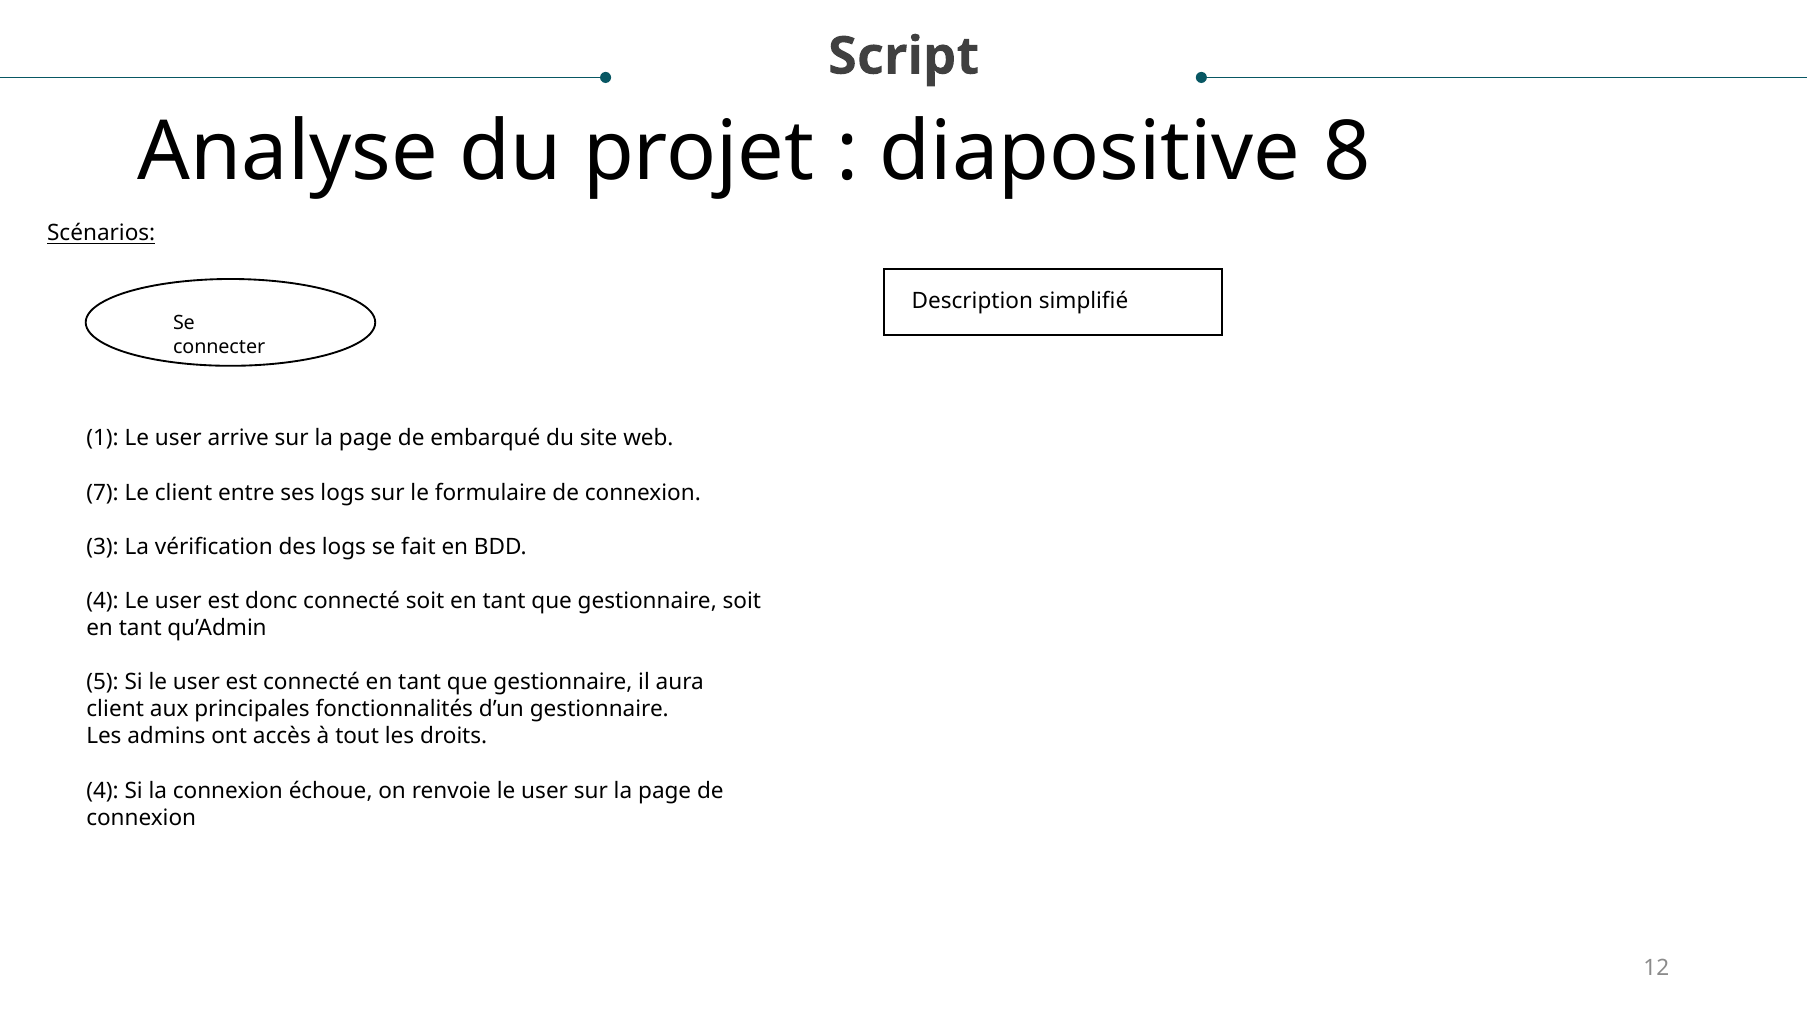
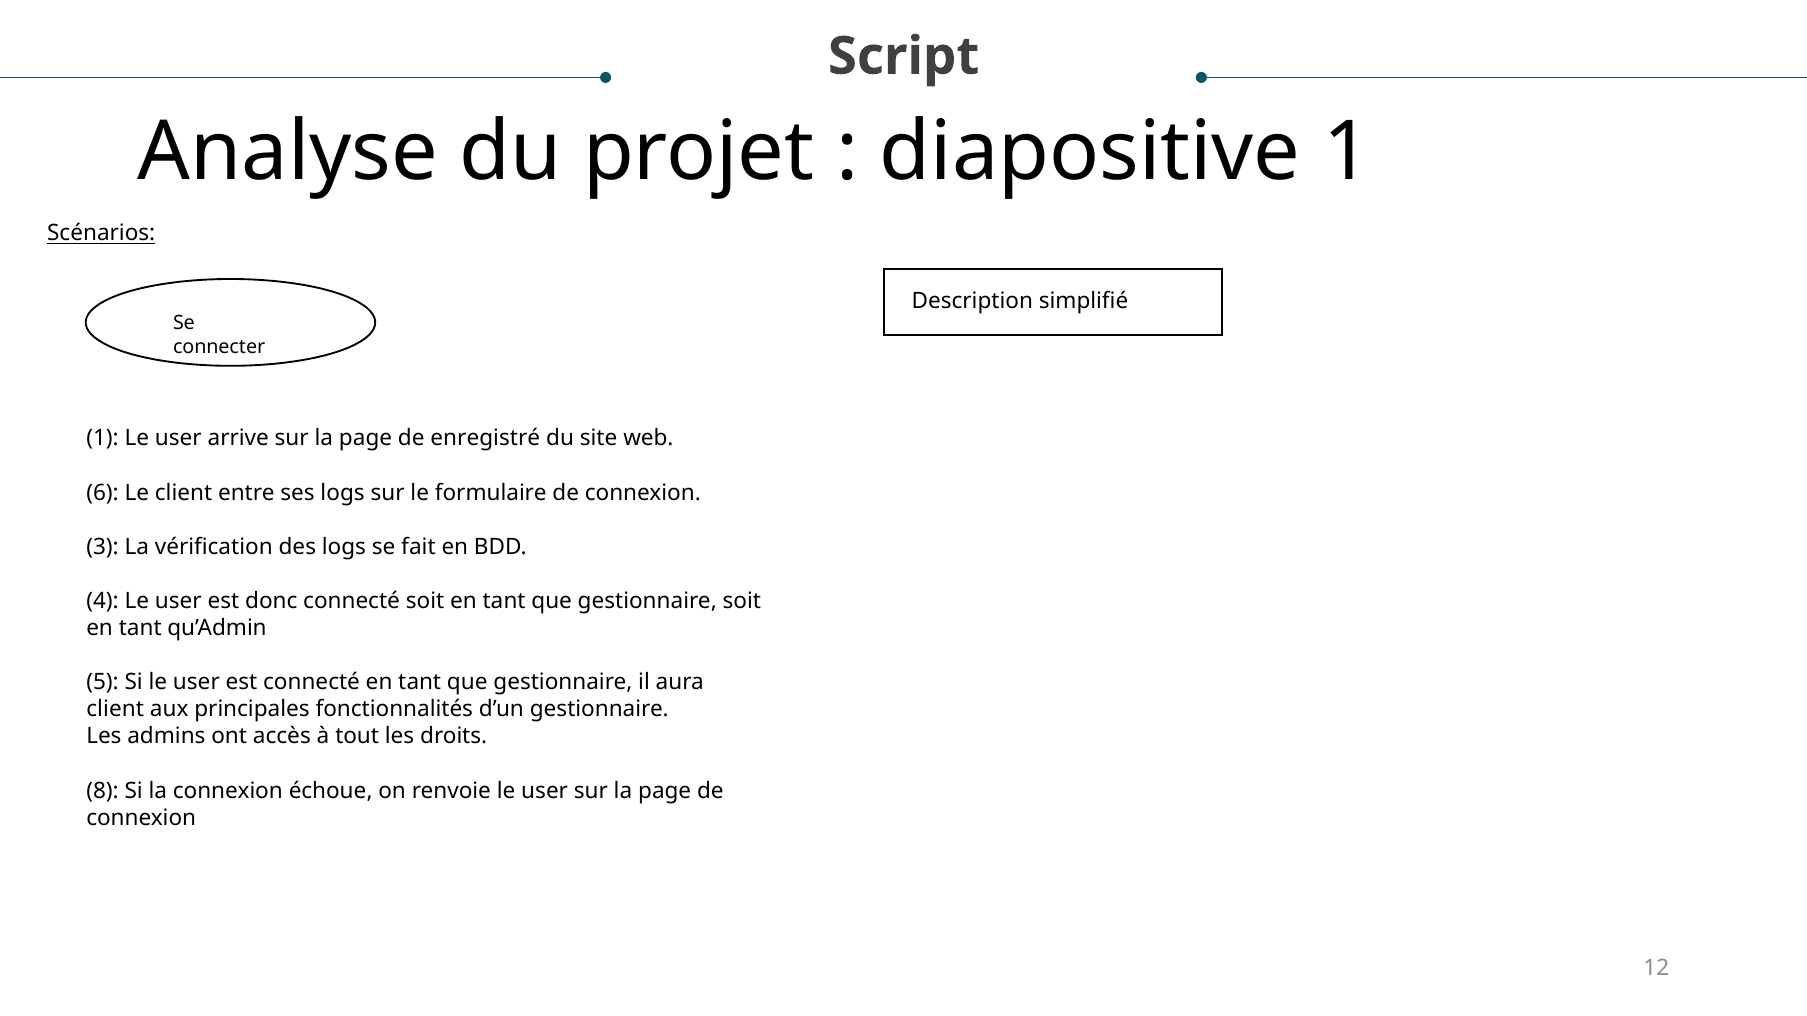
diapositive 8: 8 -> 1 (1347, 152)
embarqué: embarqué -> enregistré (485, 439)
7: 7 -> 6 (103, 493)
4: 4 -> 8 (103, 791)
